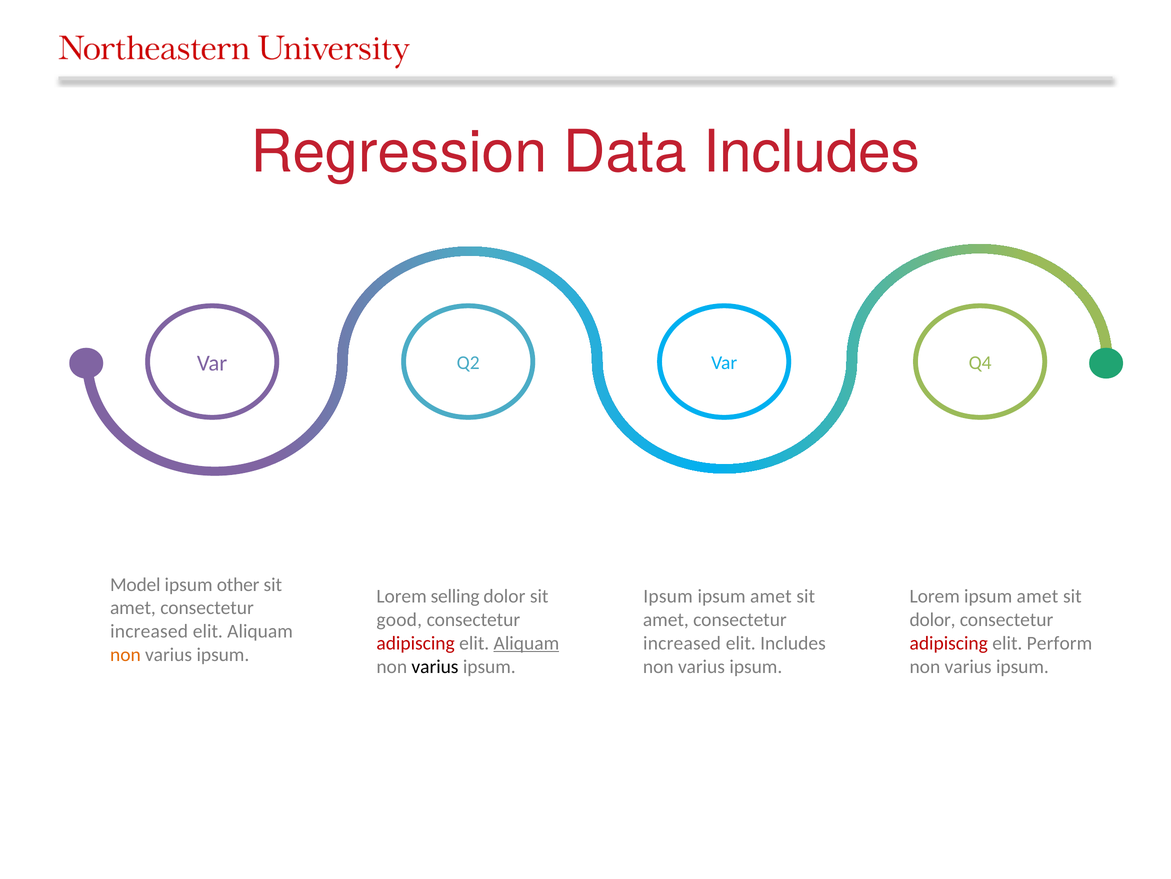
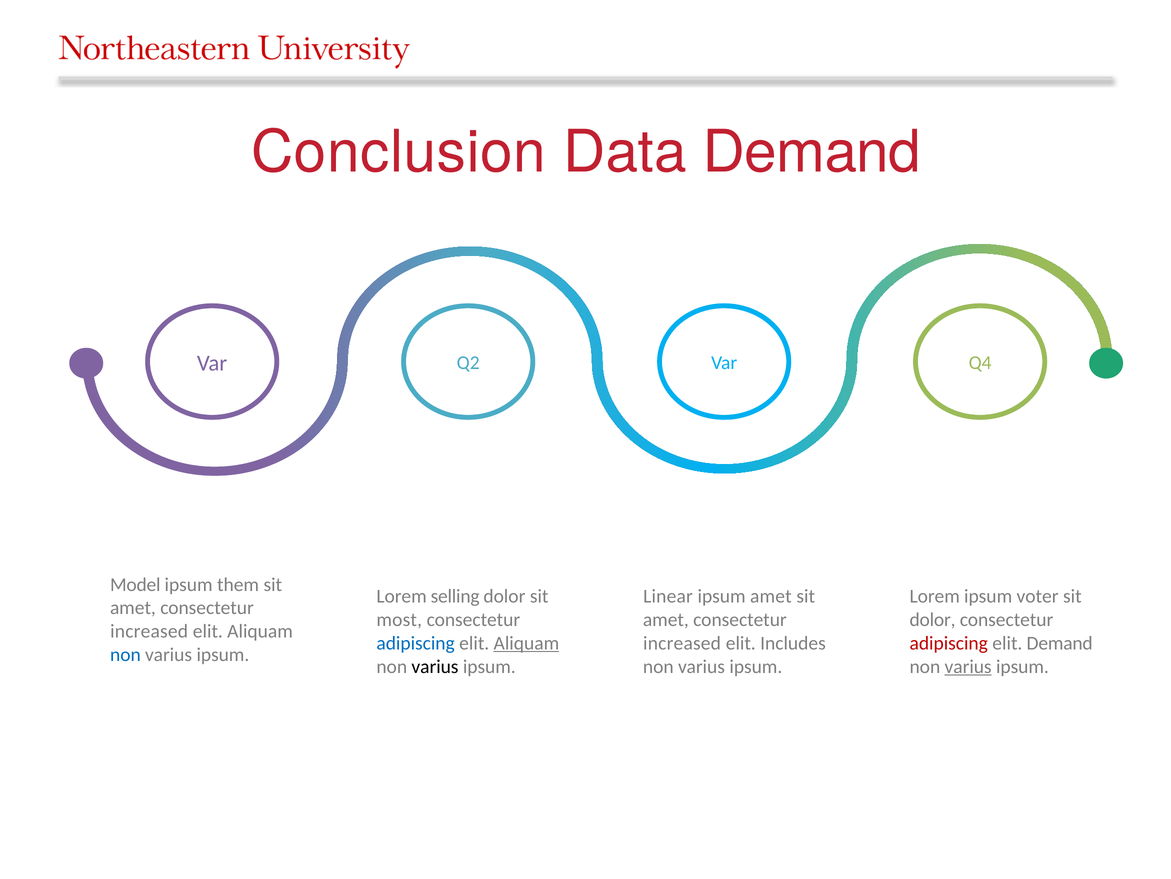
Regression: Regression -> Conclusion (399, 152)
Data Includes: Includes -> Demand (812, 152)
other: other -> them (238, 584)
Ipsum: Ipsum -> Linear (668, 596)
Lorem ipsum amet: amet -> voter (1038, 596)
good: good -> most (399, 619)
adipiscing colour: red -> blue (416, 643)
elit Perform: Perform -> Demand (1060, 643)
non colour: orange -> blue (125, 654)
varius underline: none -> present (968, 666)
